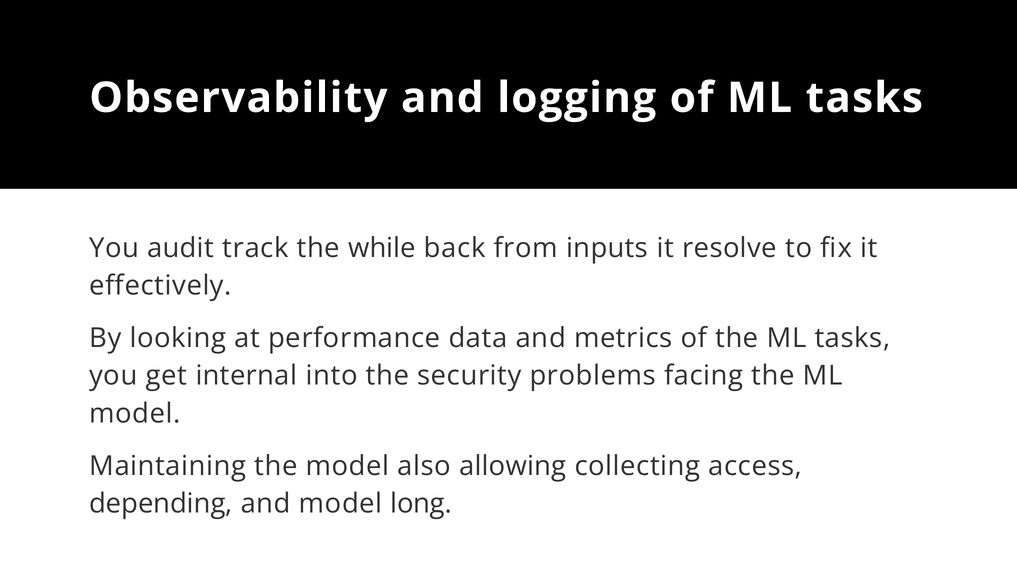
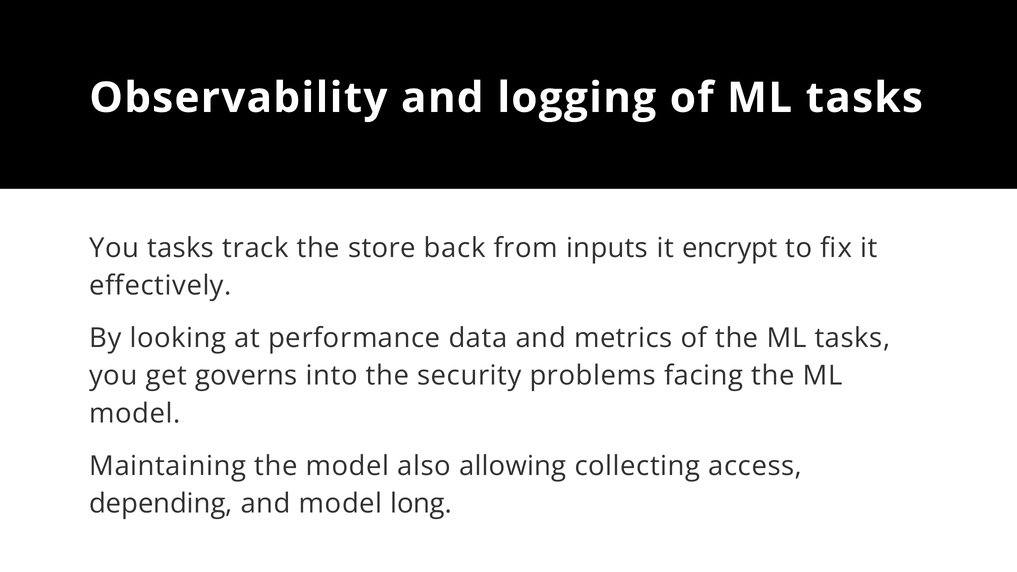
You audit: audit -> tasks (181, 248)
while: while -> store (382, 248)
resolve: resolve -> encrypt (730, 248)
internal: internal -> governs (246, 376)
